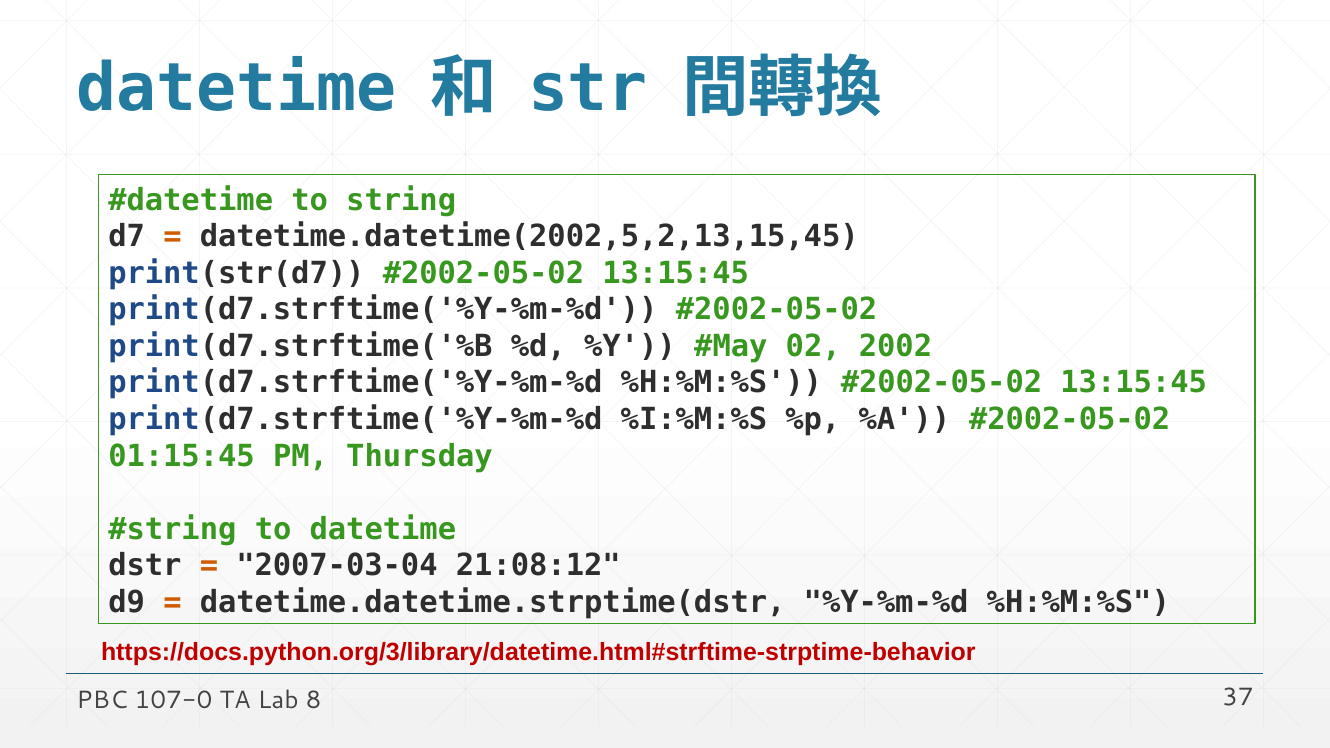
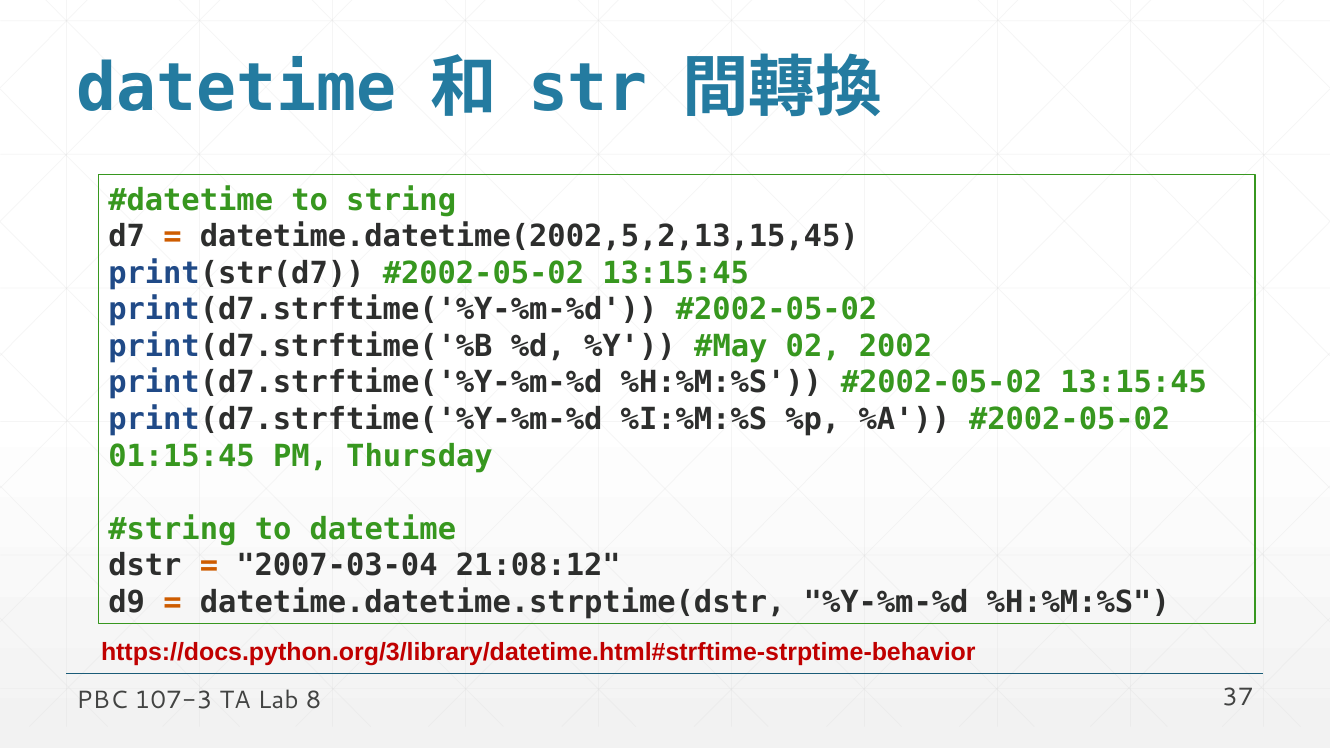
107-0: 107-0 -> 107-3 (173, 700)
